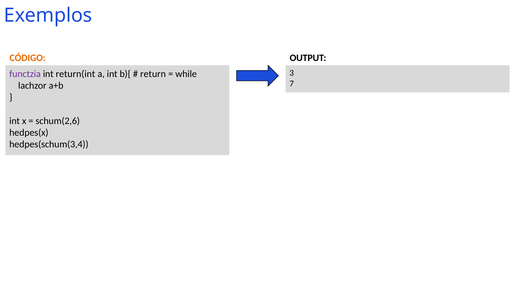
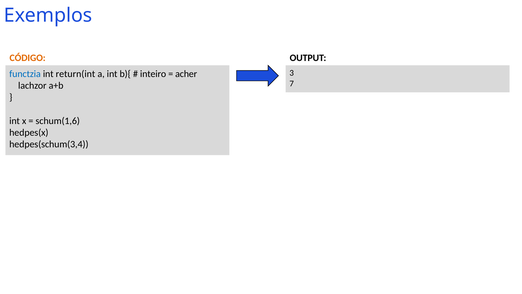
functzia colour: purple -> blue (25, 74)
return: return -> inteiro (153, 74)
while: while -> acher (186, 74)
schum(2,6: schum(2,6 -> schum(1,6 (58, 121)
